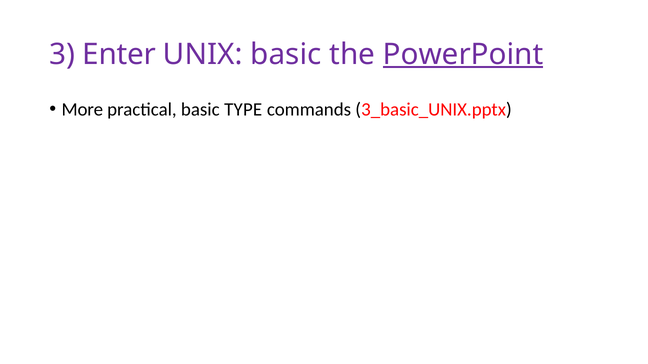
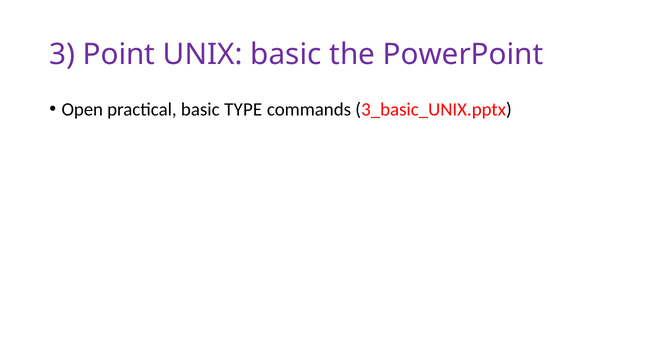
Enter: Enter -> Point (119, 54)
PowerPoint underline: present -> none (463, 54)
More: More -> Open (82, 110)
